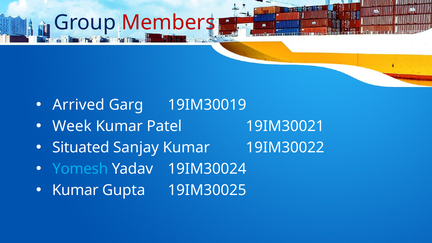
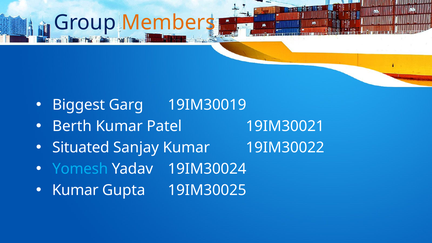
Members colour: red -> orange (168, 23)
Arrived: Arrived -> Biggest (79, 105)
Week: Week -> Berth (72, 126)
